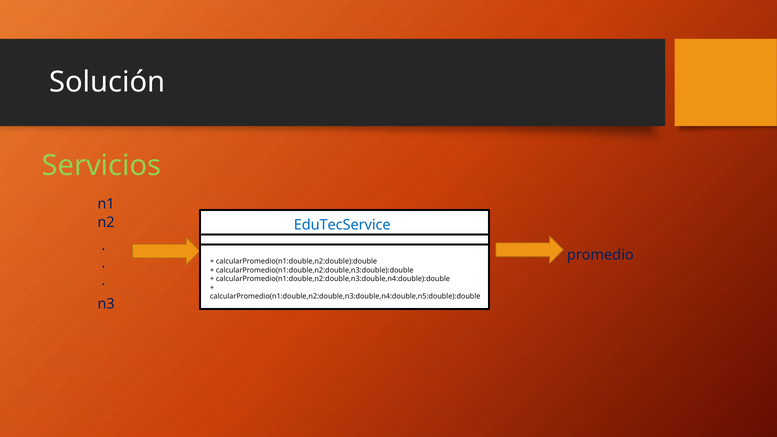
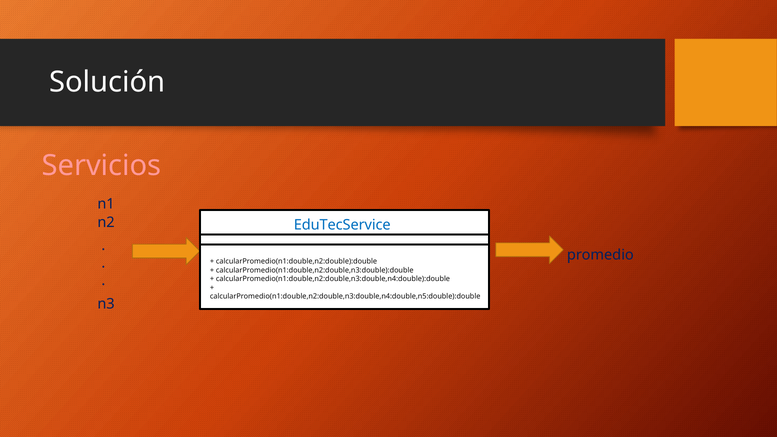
Servicios colour: light green -> pink (102, 166)
